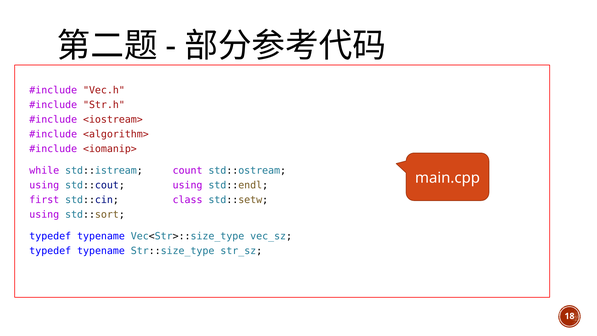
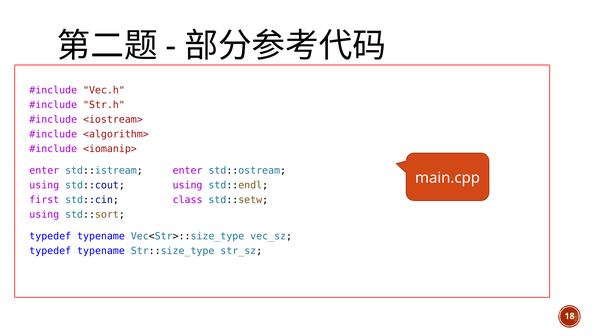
while: while -> enter (44, 171)
std::istream count: count -> enter (188, 171)
